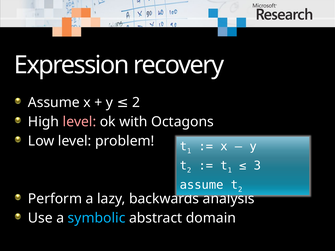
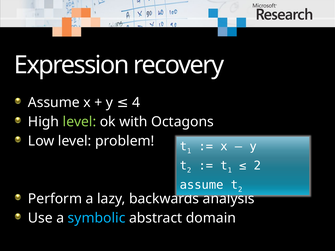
y 2: 2 -> 4 (136, 103)
level colour: pink -> light green (79, 122)
3: 3 -> 2 (257, 166)
